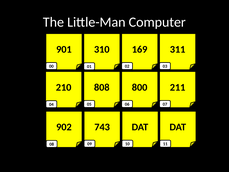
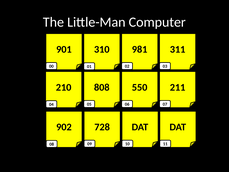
169: 169 -> 981 (140, 49)
800: 800 -> 550 (140, 87)
743: 743 -> 728 (102, 127)
